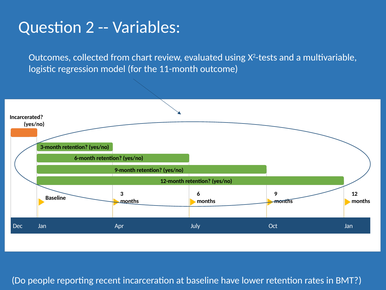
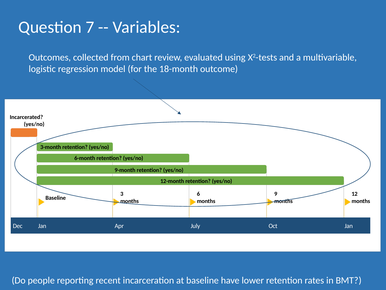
2: 2 -> 7 (90, 27)
11-month: 11-month -> 18-month (179, 69)
